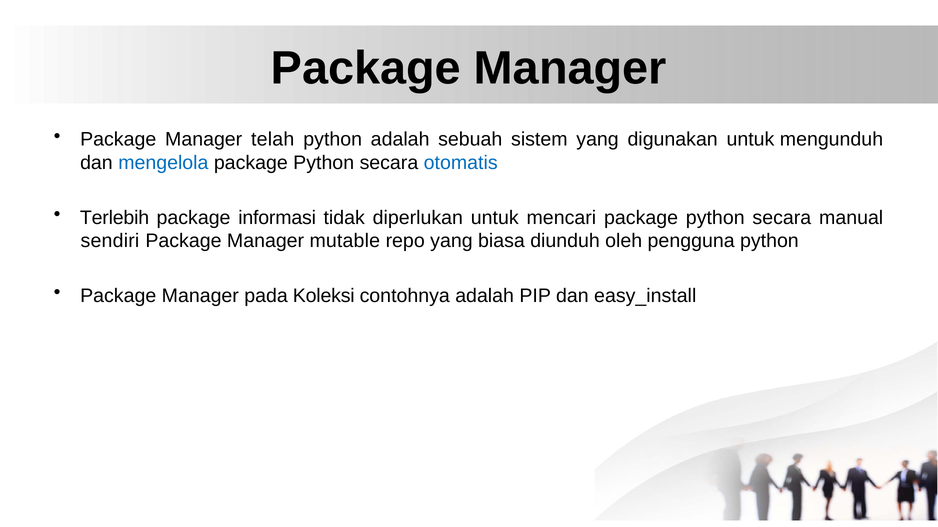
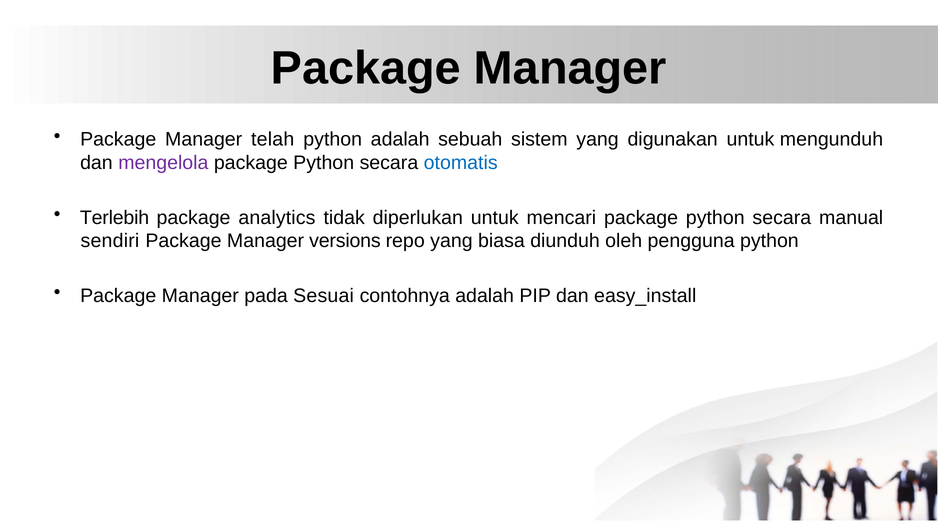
mengelola colour: blue -> purple (163, 163)
informasi: informasi -> analytics (277, 218)
mutable: mutable -> versions (345, 241)
Koleksi: Koleksi -> Sesuai (324, 296)
